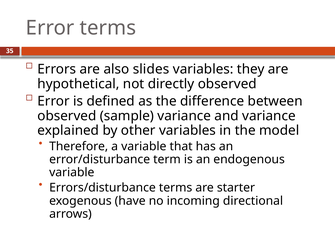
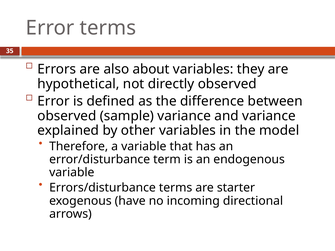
slides: slides -> about (151, 69)
